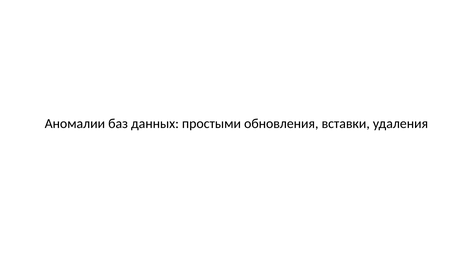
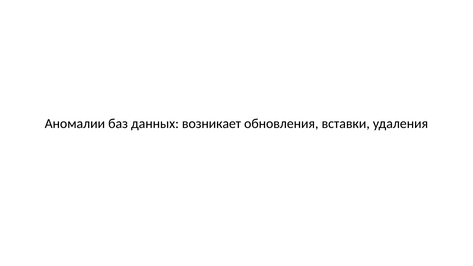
простыми: простыми -> возникает (212, 124)
